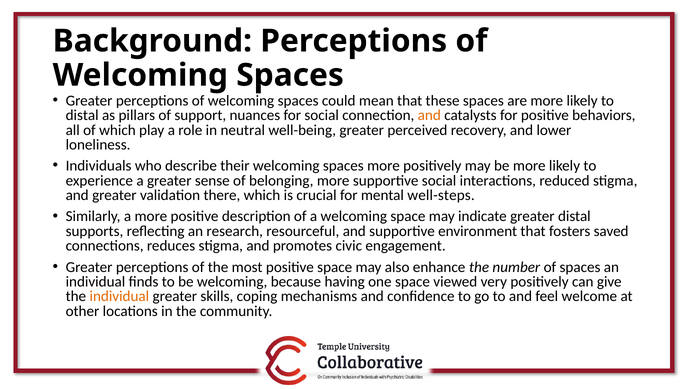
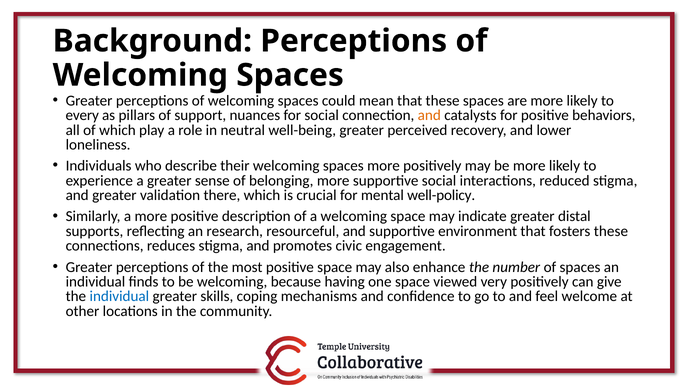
distal: distal -> every (82, 115)
well-steps: well-steps -> well-policy (441, 195)
fosters saved: saved -> these (611, 231)
individual colour: orange -> blue (119, 296)
